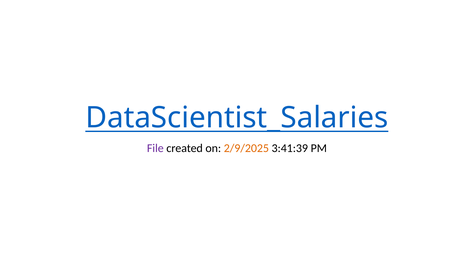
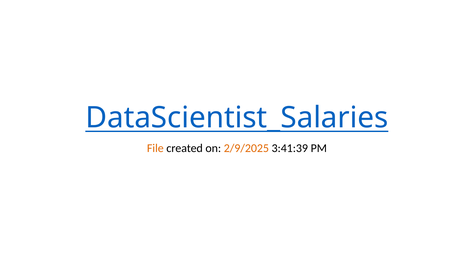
File colour: purple -> orange (155, 148)
